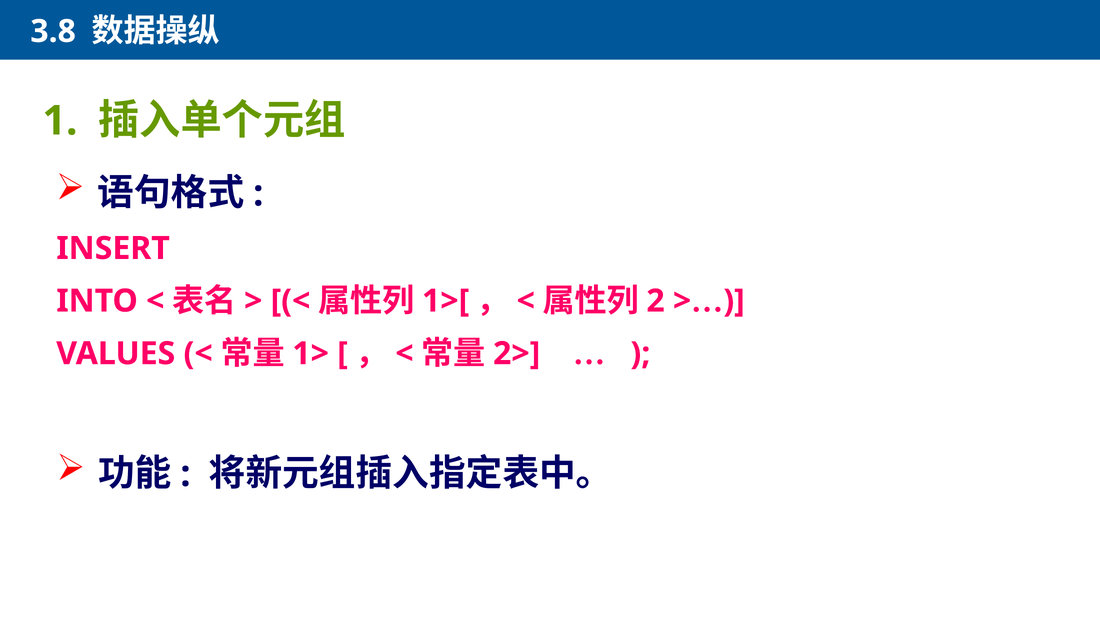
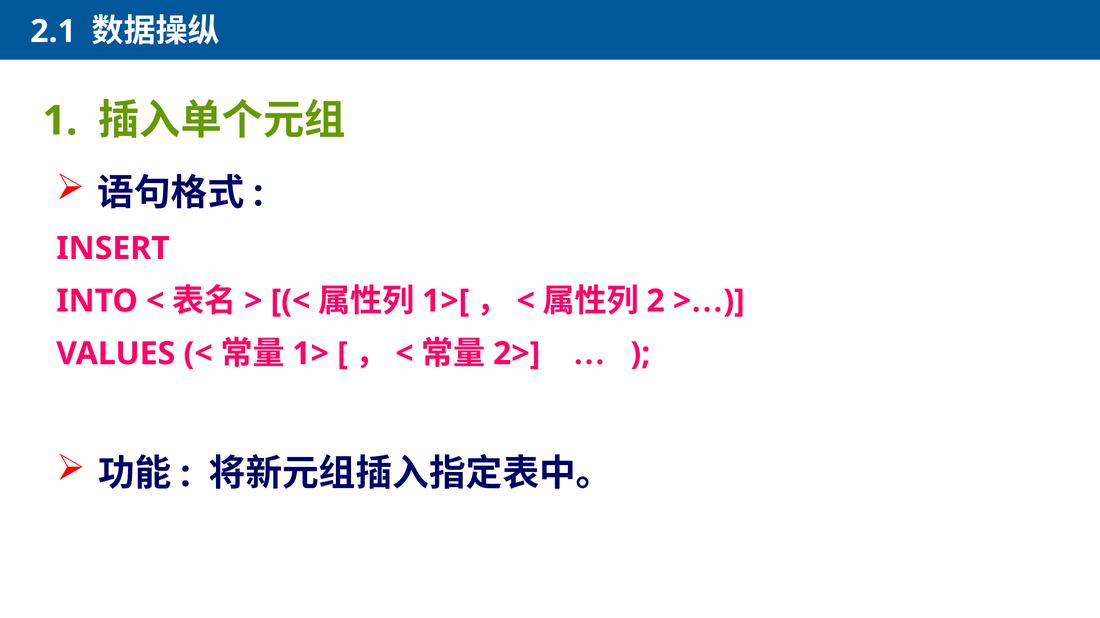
3.8: 3.8 -> 2.1 (53, 31)
